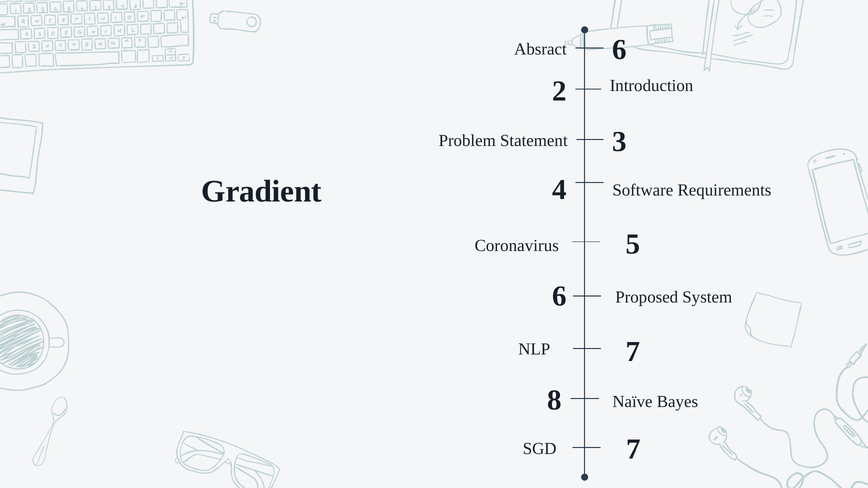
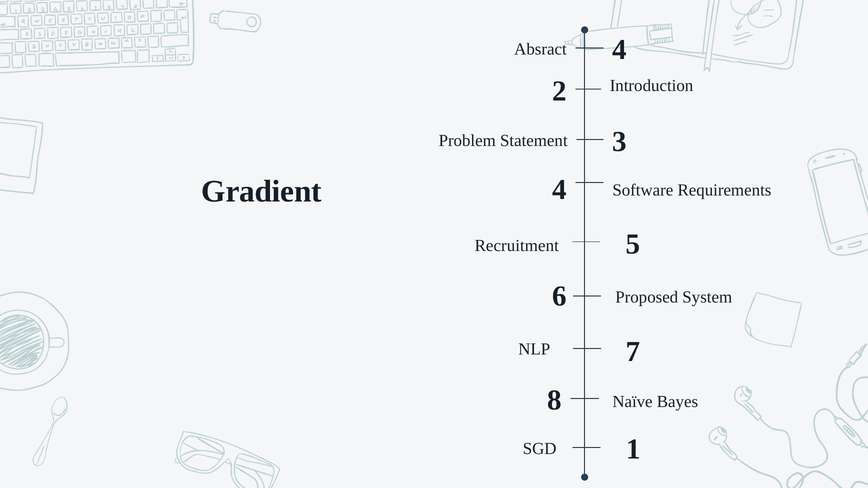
Absract 6: 6 -> 4 (620, 50)
Coronavirus: Coronavirus -> Recruitment (517, 246)
SGD 7: 7 -> 1 (634, 450)
